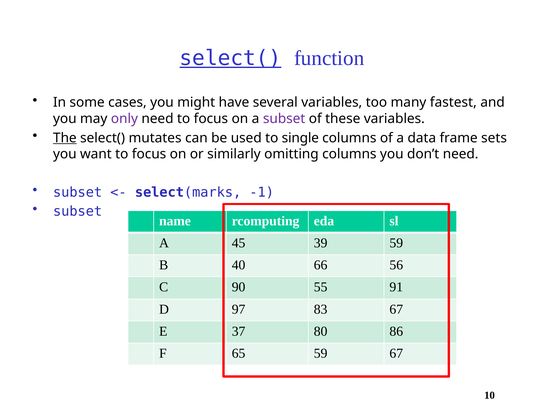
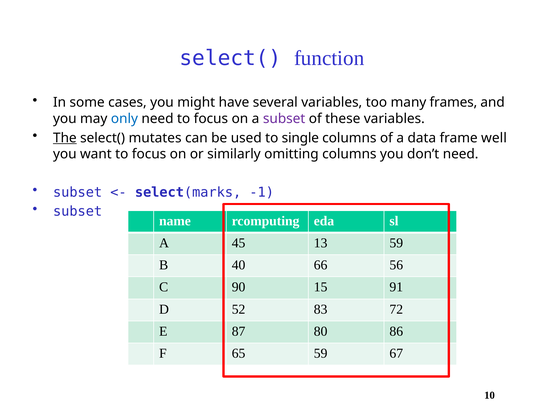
select( underline: present -> none (230, 58)
fastest: fastest -> frames (453, 102)
only colour: purple -> blue (124, 119)
sets: sets -> well (494, 138)
39: 39 -> 13 (321, 243)
55: 55 -> 15 (321, 287)
97: 97 -> 52 (239, 309)
83 67: 67 -> 72 (396, 309)
37: 37 -> 87 (239, 331)
